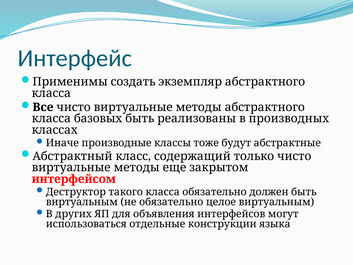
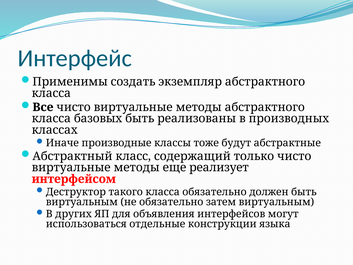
закрытом: закрытом -> реализует (219, 167)
целое: целое -> затем (221, 202)
